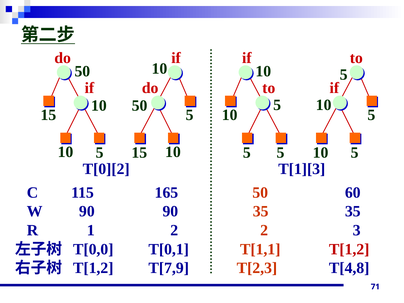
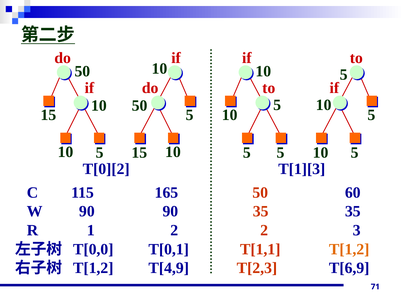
T[1,2 colour: red -> orange (349, 249)
T[7,9: T[7,9 -> T[4,9 (169, 268)
T[4,8: T[4,8 -> T[6,9 (349, 268)
